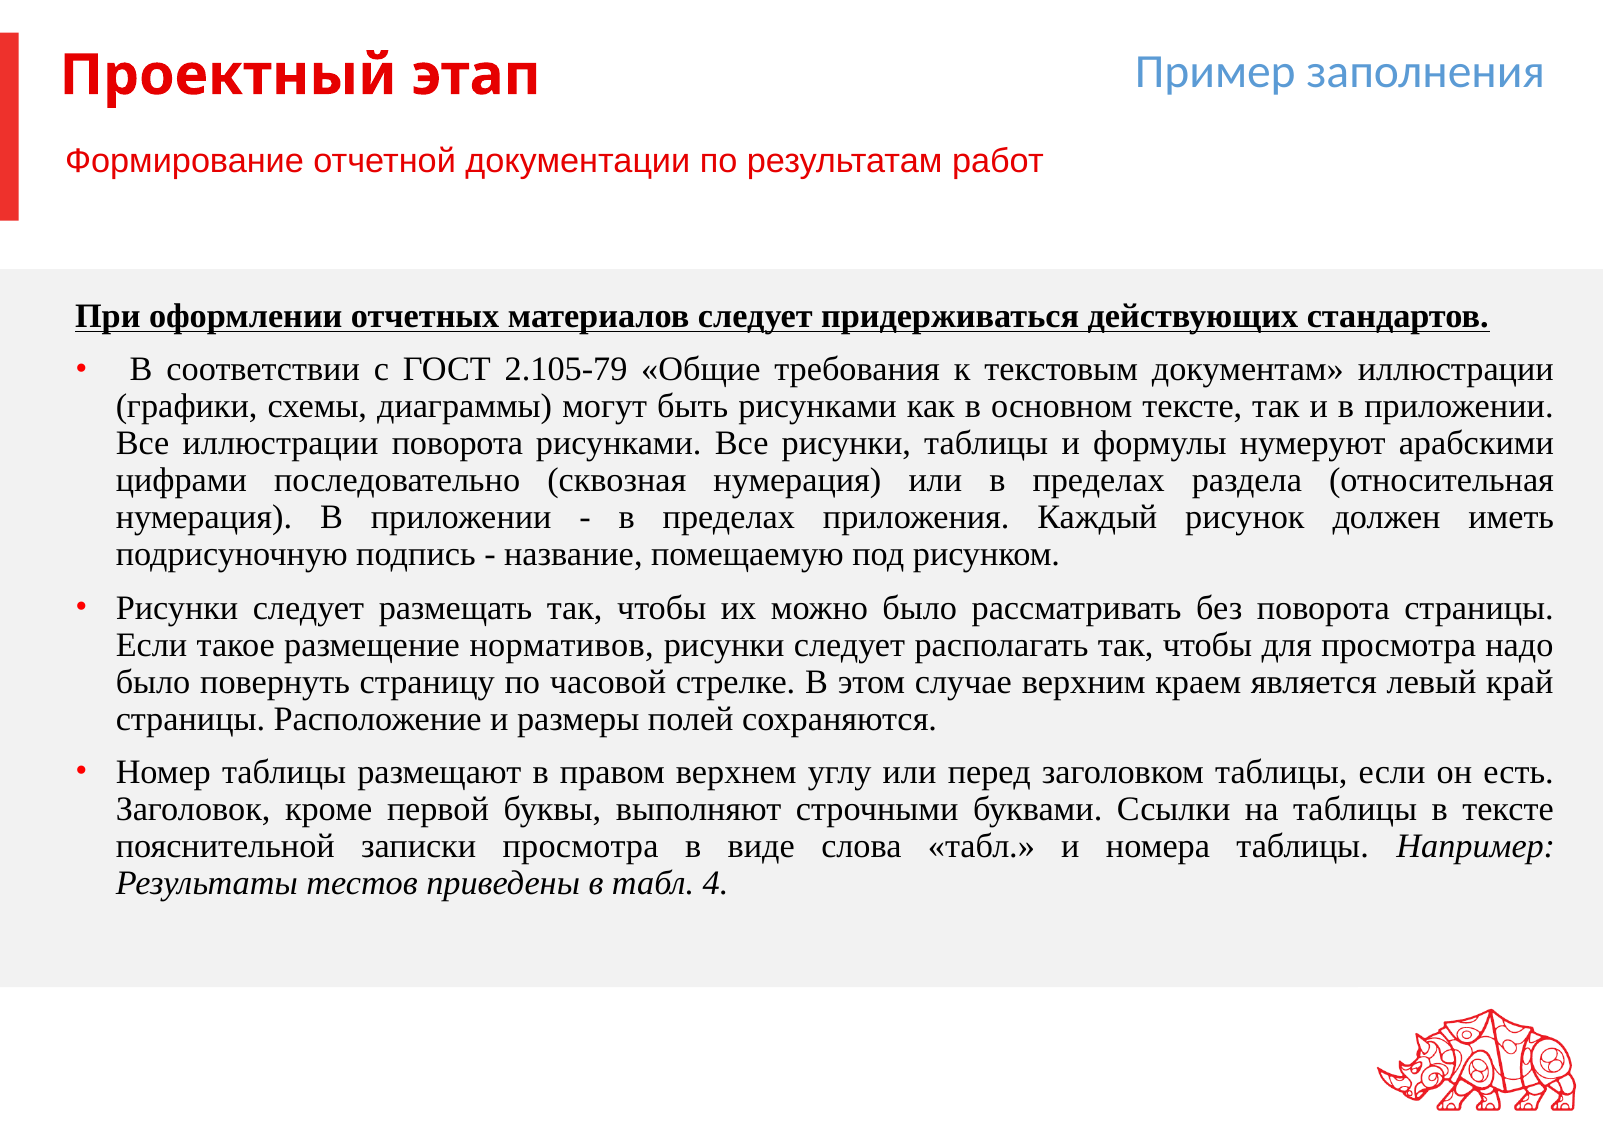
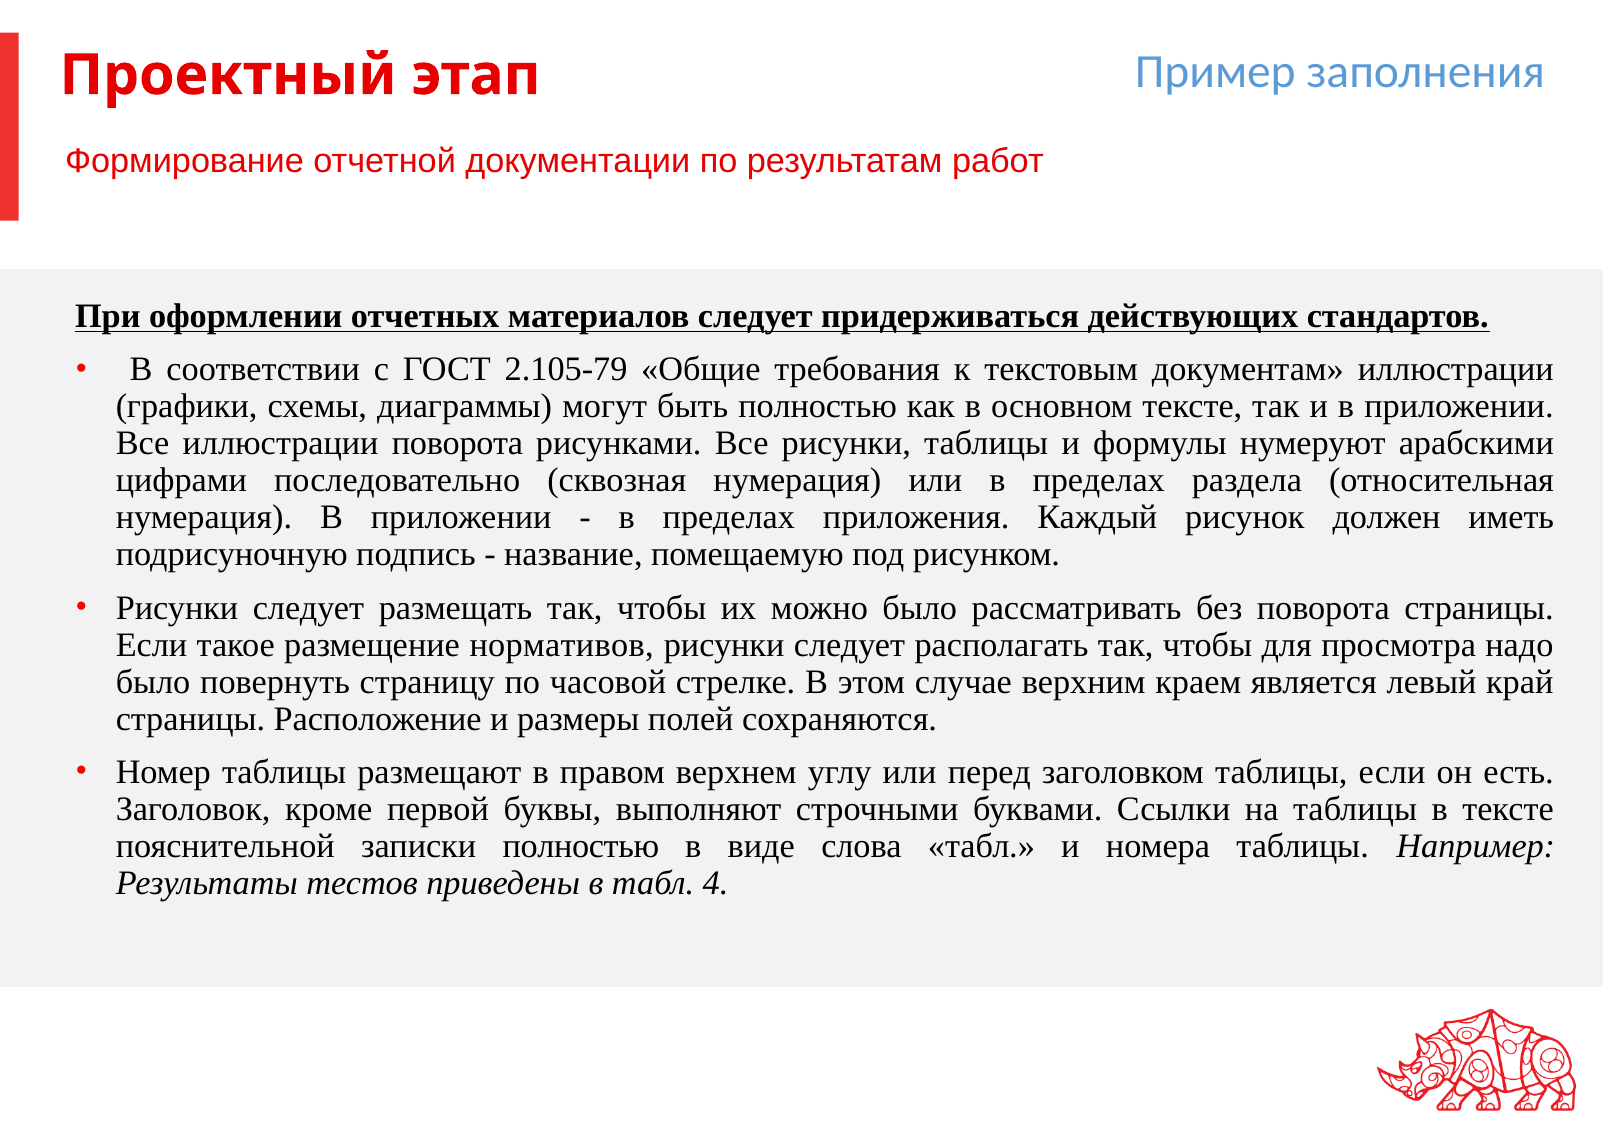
быть рисунками: рисунками -> полностью (818, 407)
записки просмотра: просмотра -> полностью (581, 847)
